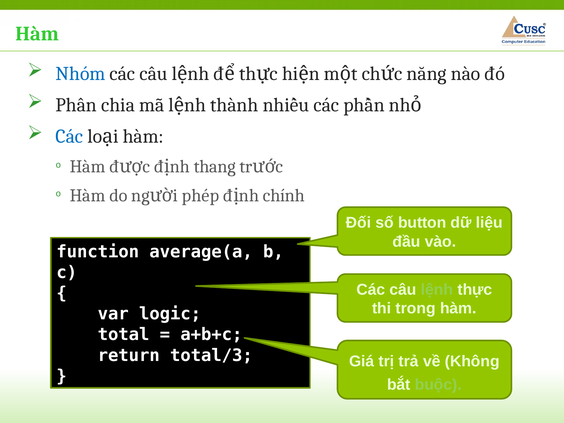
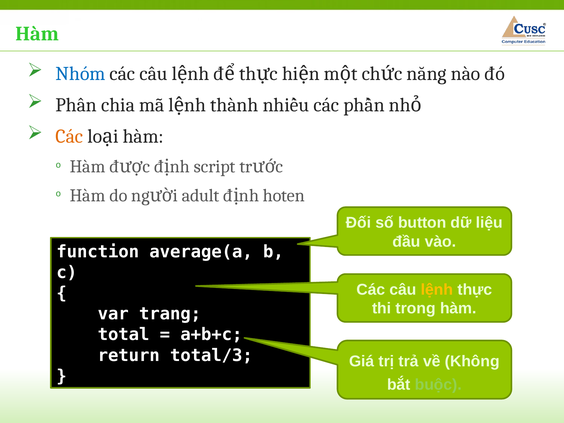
Các colour: blue -> orange (69, 136)
thang: thang -> script (215, 167)
phép: phép -> adult (201, 195)
chính: chính -> hoten (284, 195)
lệnh colour: light green -> yellow (437, 290)
logic: logic -> trang (170, 314)
